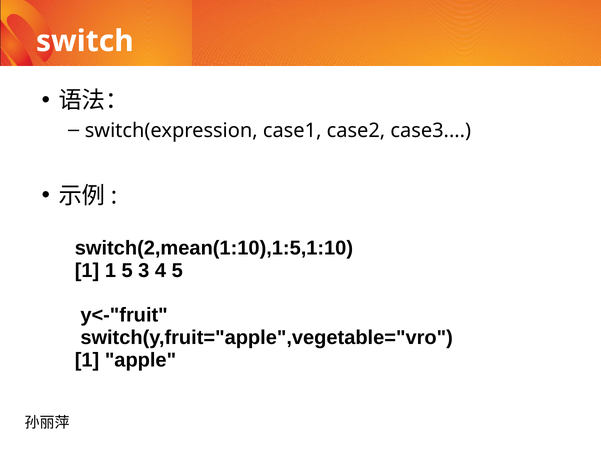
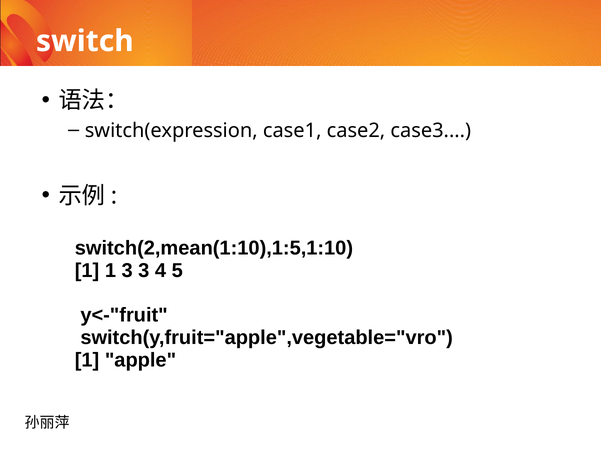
1 5: 5 -> 3 (127, 271)
